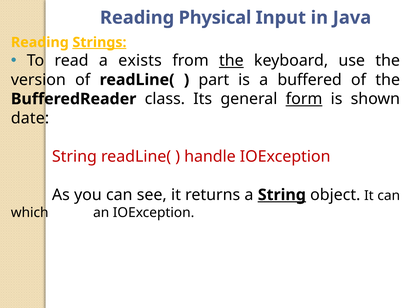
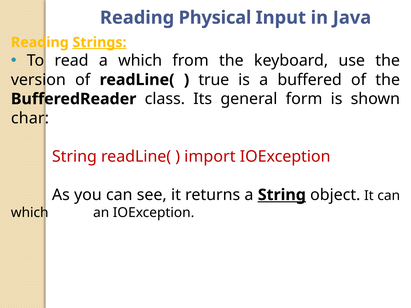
a exists: exists -> which (140, 61)
the underline: present -> none (231, 61)
part: part -> true (214, 80)
form underline: present -> none (304, 99)
date: date -> char (30, 118)
handle: handle -> import (210, 157)
